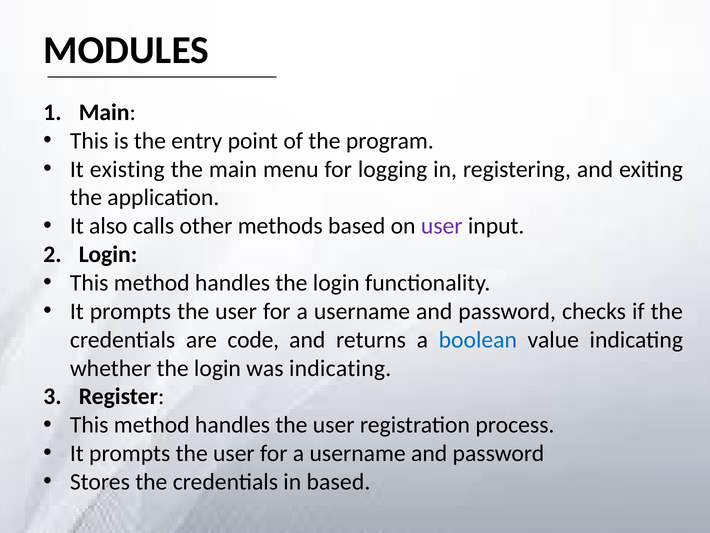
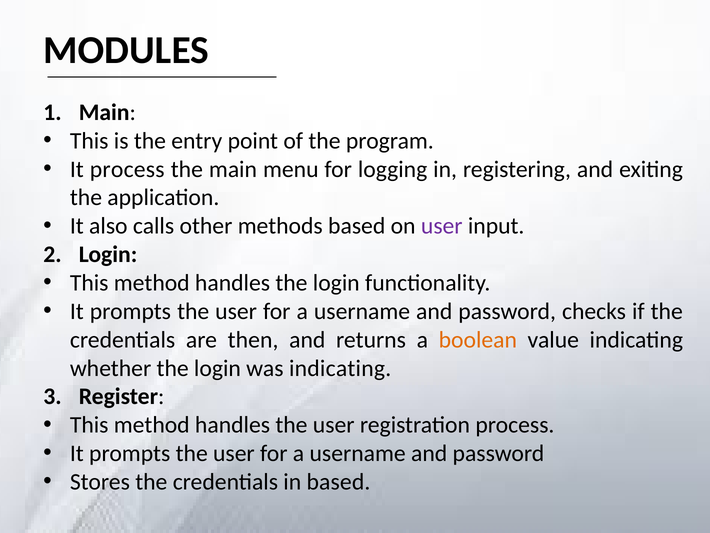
It existing: existing -> process (127, 169)
code: code -> then (253, 339)
boolean colour: blue -> orange (478, 339)
